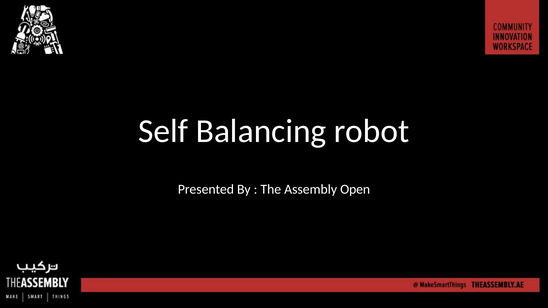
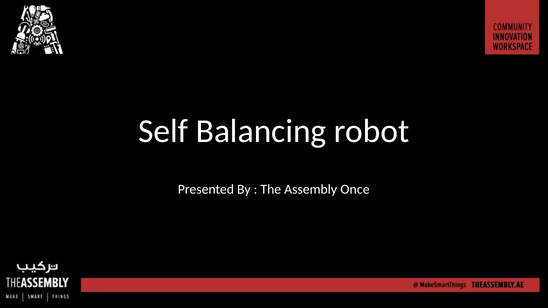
Open: Open -> Once (355, 189)
